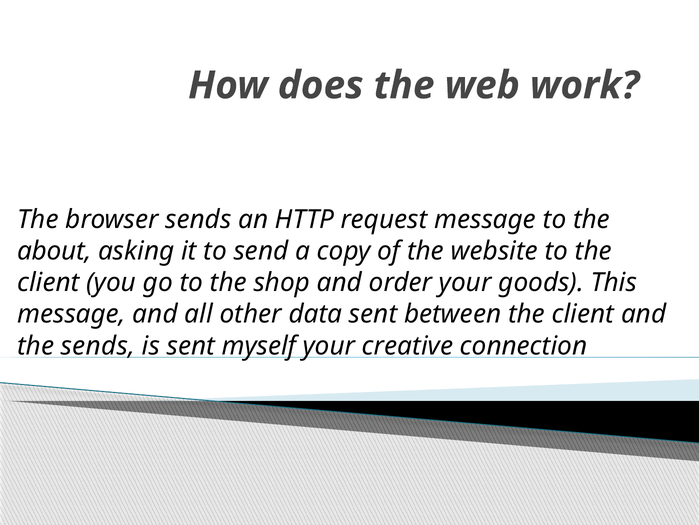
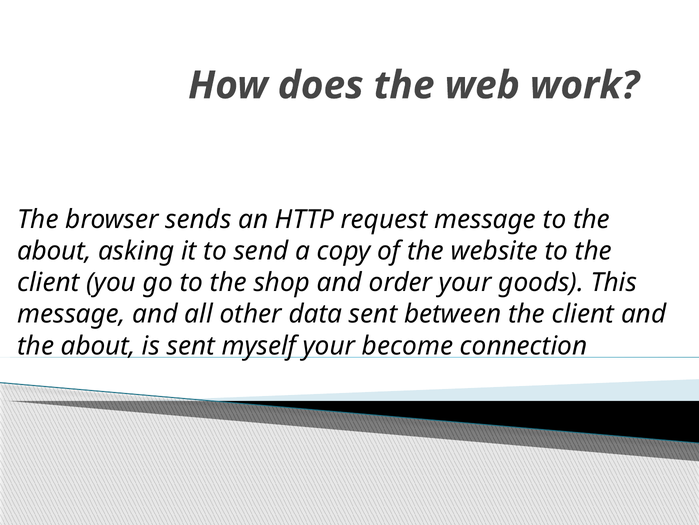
sends: sends -> about (98, 345)
creative: creative -> become (408, 345)
